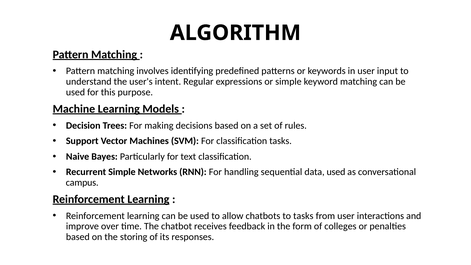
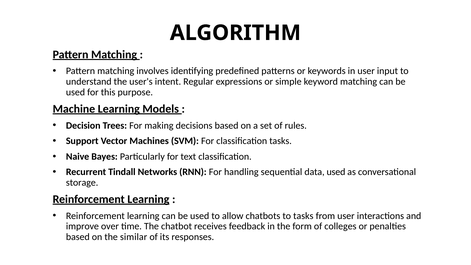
Recurrent Simple: Simple -> Tindall (122, 172)
campus: campus -> storage (82, 183)
storing: storing -> similar (134, 237)
